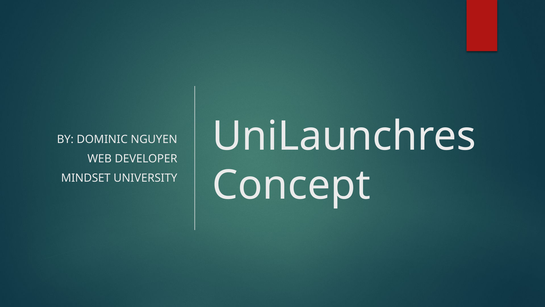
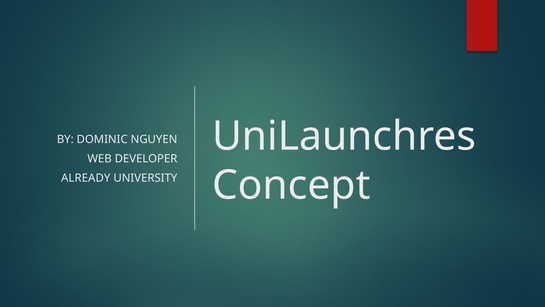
MINDSET: MINDSET -> ALREADY (86, 178)
